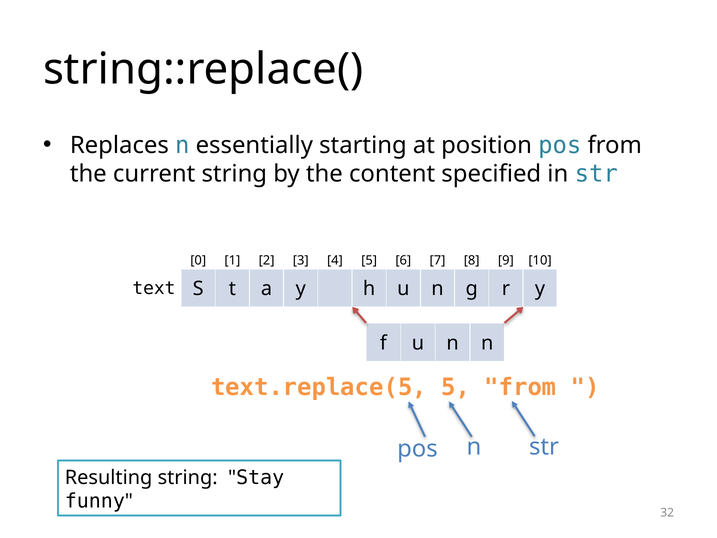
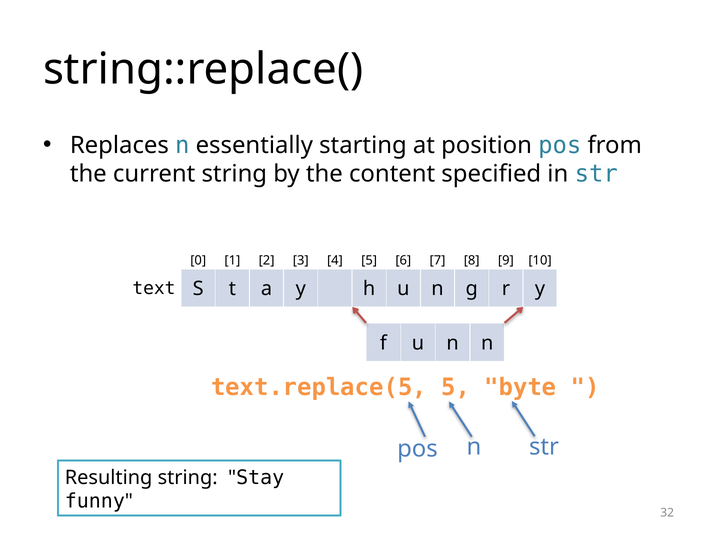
5 from: from -> byte (520, 387)
